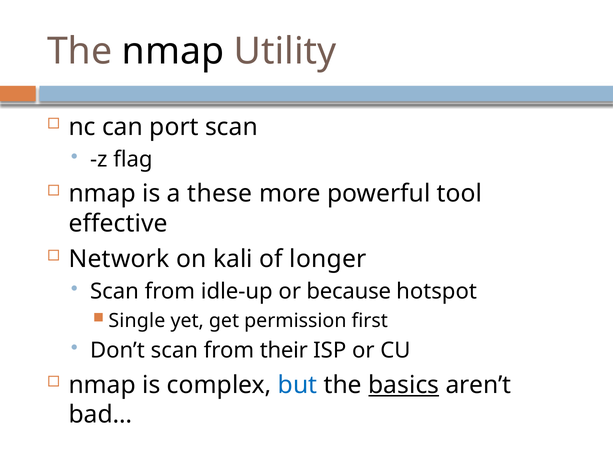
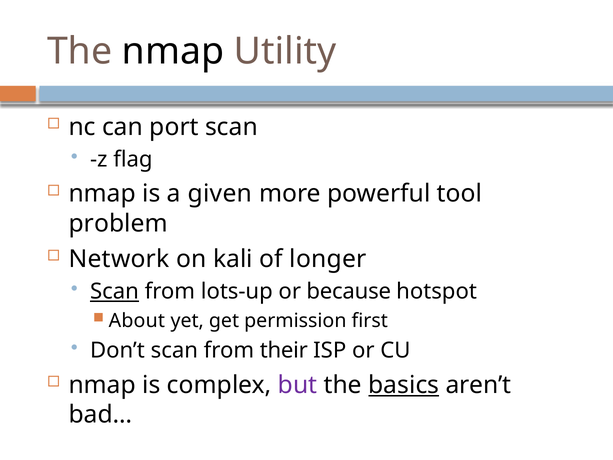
these: these -> given (220, 194)
effective: effective -> problem (118, 223)
Scan underline: none -> present (114, 291)
idle-up: idle-up -> lots-up (237, 291)
Single: Single -> About (137, 321)
but colour: blue -> purple (298, 385)
